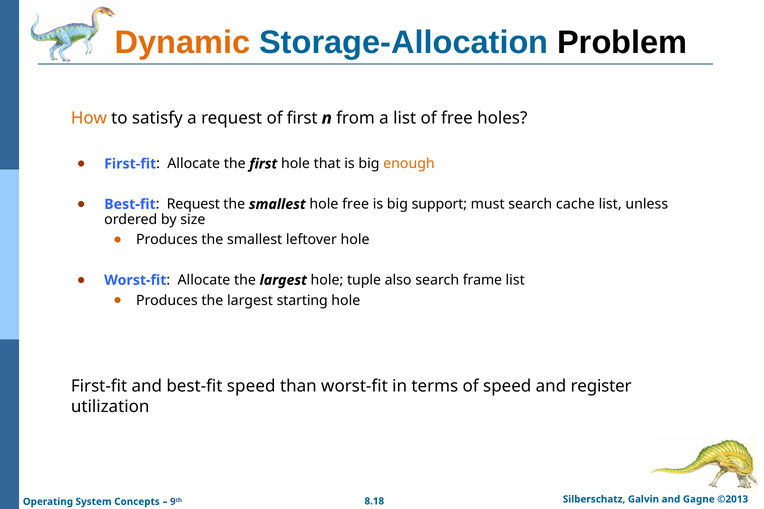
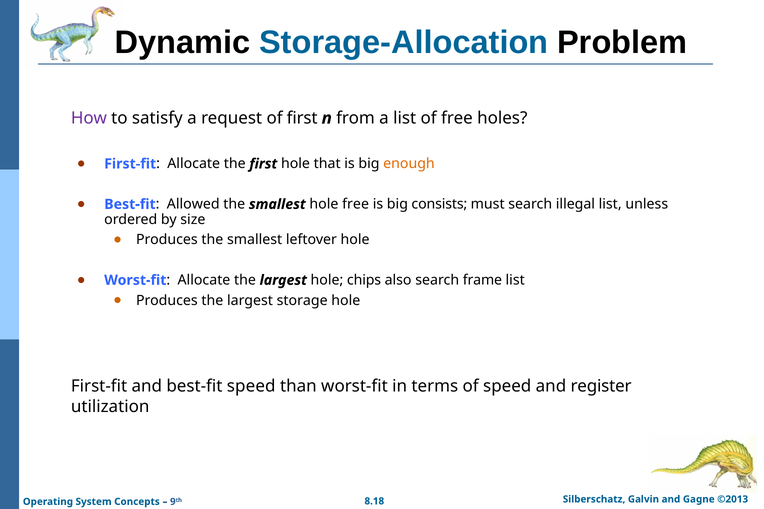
Dynamic colour: orange -> black (183, 42)
How colour: orange -> purple (89, 118)
Request: Request -> Allowed (193, 204)
support: support -> consists (439, 204)
cache: cache -> illegal (575, 204)
tuple: tuple -> chips (364, 280)
starting: starting -> storage (302, 301)
